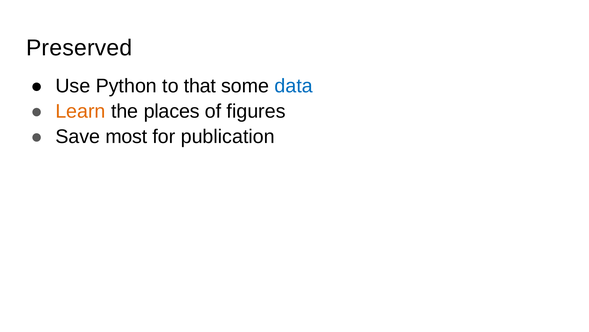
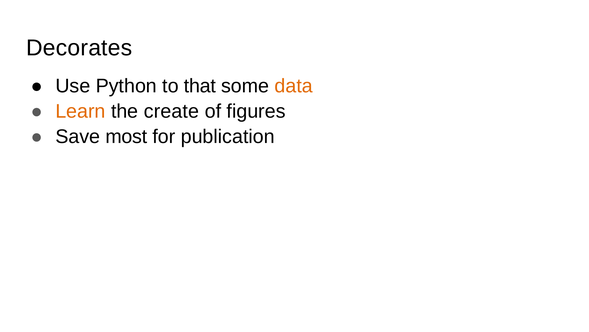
Preserved: Preserved -> Decorates (79, 48)
data colour: blue -> orange (294, 86)
places: places -> create (171, 111)
